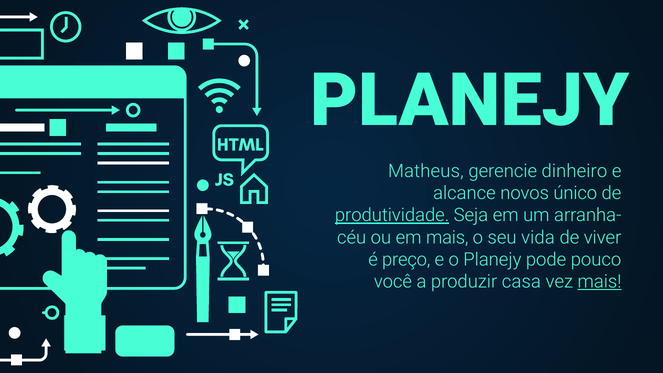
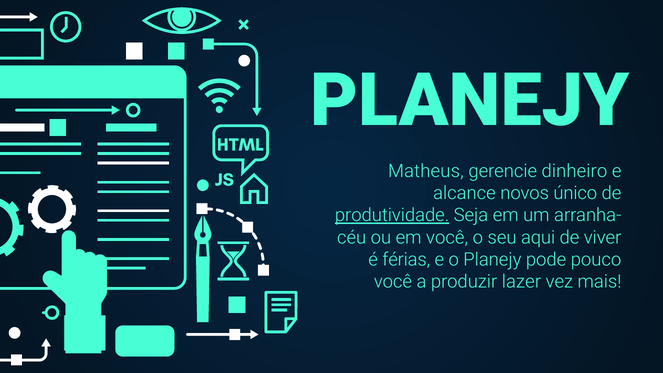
em mais: mais -> você (447, 237)
vida: vida -> aqui (538, 237)
preço: preço -> férias (406, 260)
casa: casa -> lazer (521, 282)
mais underline: present -> none (599, 282)
